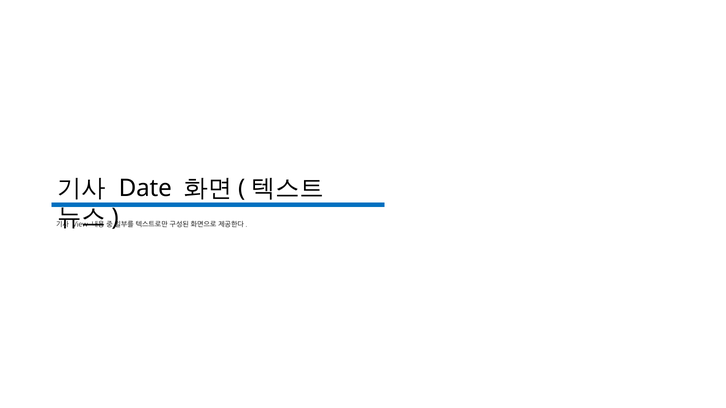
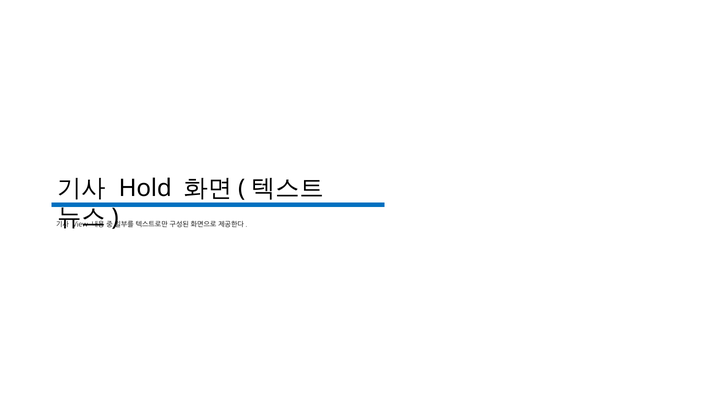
Date: Date -> Hold (145, 188)
